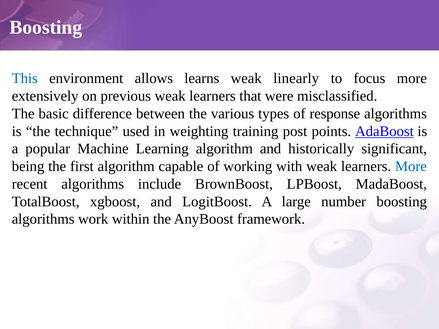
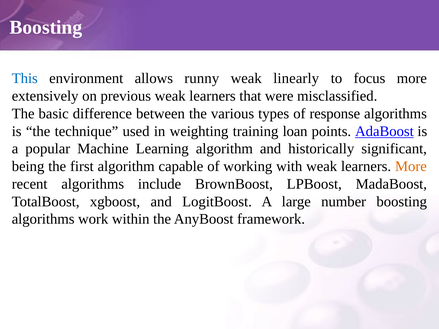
learns: learns -> runny (202, 79)
post: post -> loan (295, 131)
More colour: blue -> orange (411, 167)
